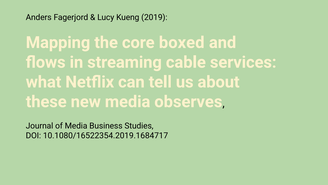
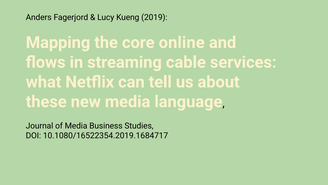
boxed: boxed -> online (182, 42)
observes: observes -> language (188, 101)
